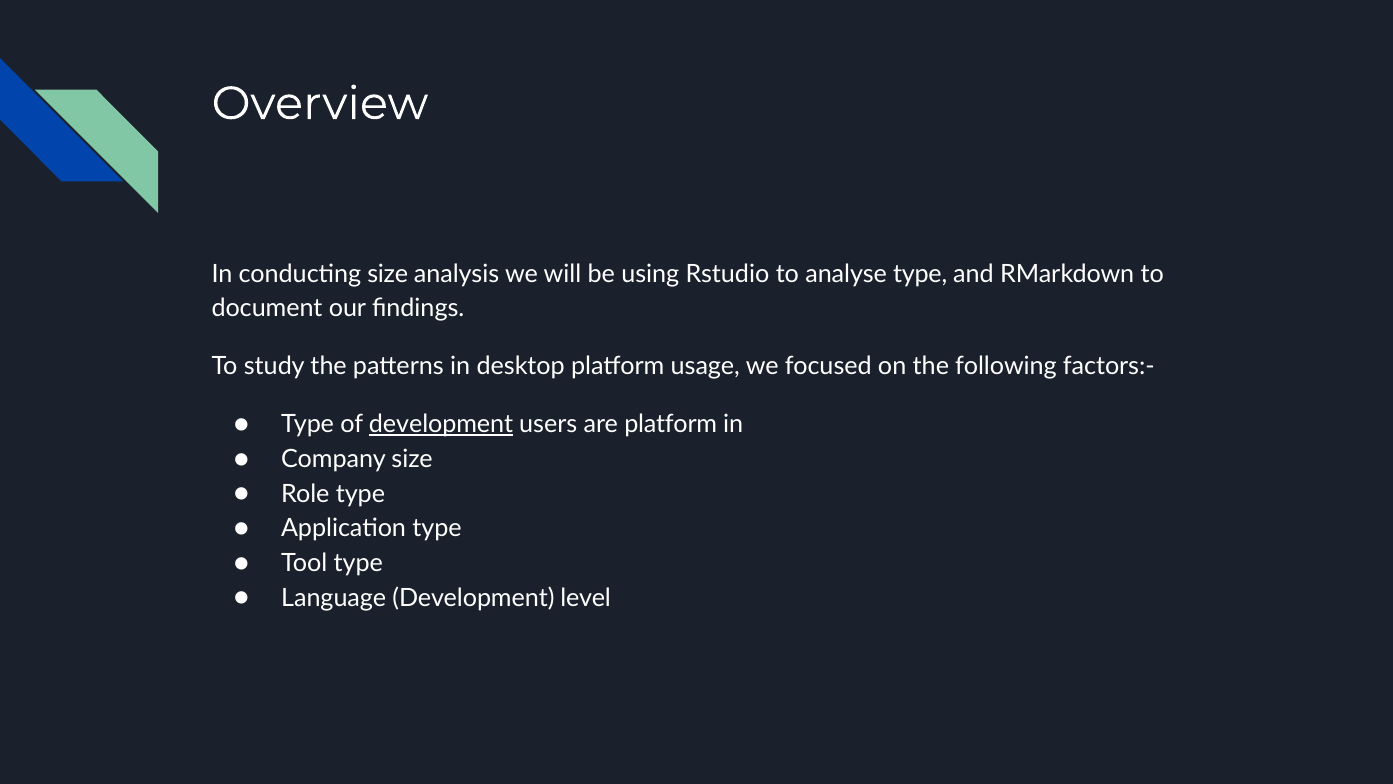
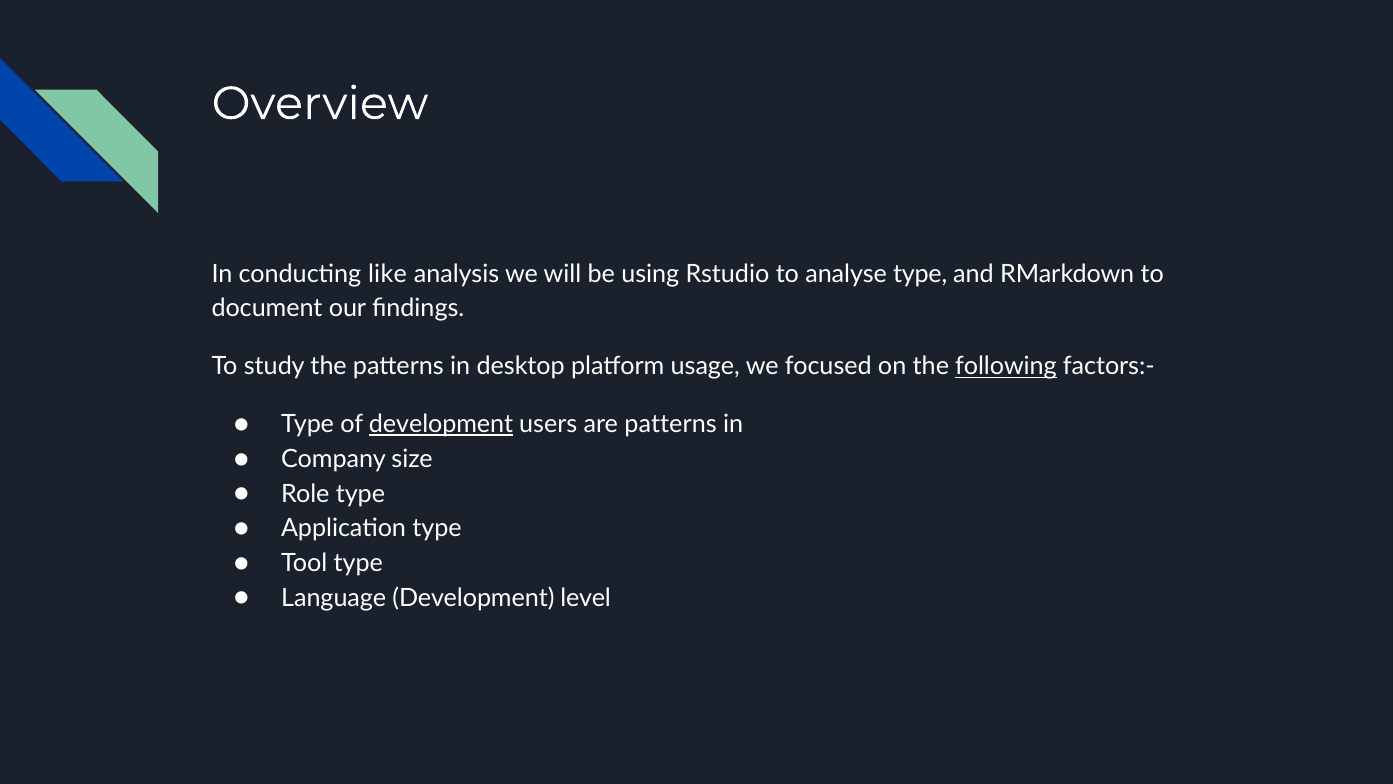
conducting size: size -> like (387, 274)
following underline: none -> present (1006, 366)
are platform: platform -> patterns (671, 424)
